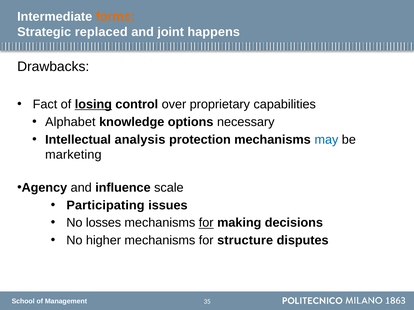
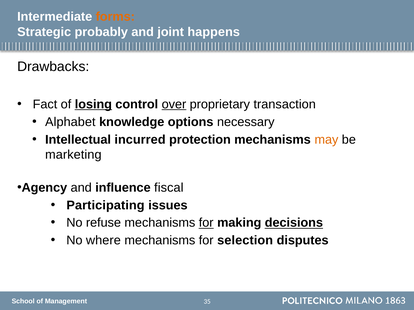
replaced: replaced -> probably (101, 32)
over underline: none -> present (174, 104)
capabilities: capabilities -> transaction (285, 104)
analysis: analysis -> incurred (140, 140)
may colour: blue -> orange (326, 140)
scale: scale -> fiscal (169, 188)
losses: losses -> refuse (103, 223)
decisions underline: none -> present (294, 223)
higher: higher -> where (103, 241)
structure: structure -> selection (245, 241)
